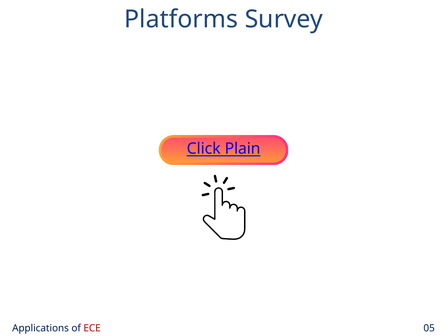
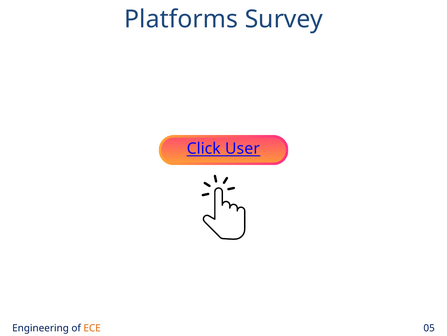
Plain: Plain -> User (242, 148)
Applications: Applications -> Engineering (41, 327)
ECE colour: red -> orange (92, 327)
